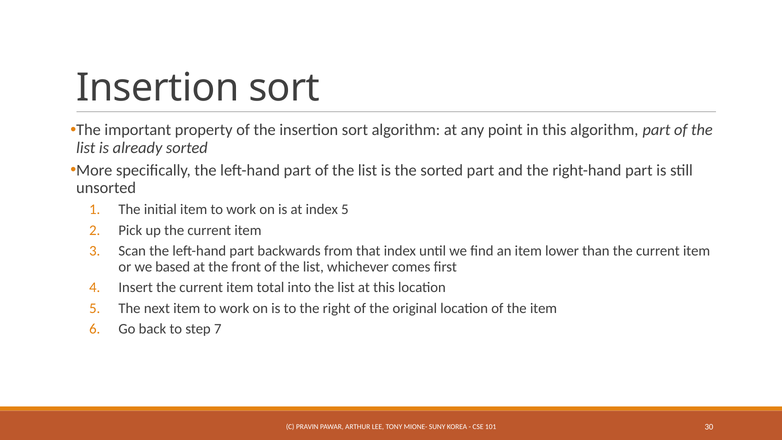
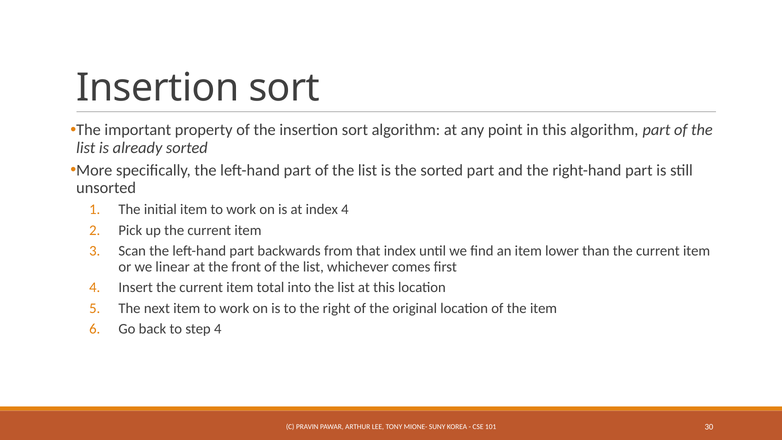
index 5: 5 -> 4 (345, 209)
based: based -> linear (173, 267)
step 7: 7 -> 4 (218, 329)
